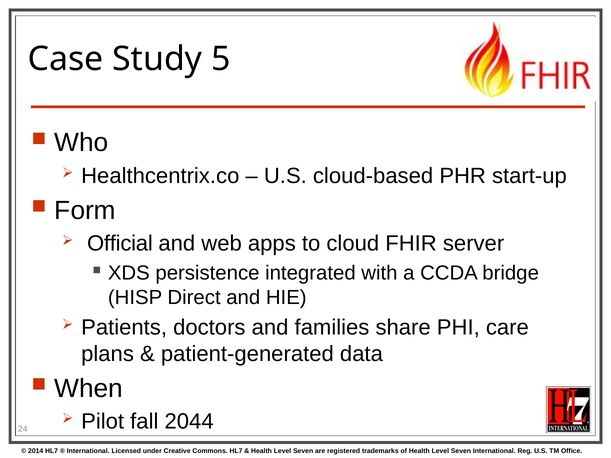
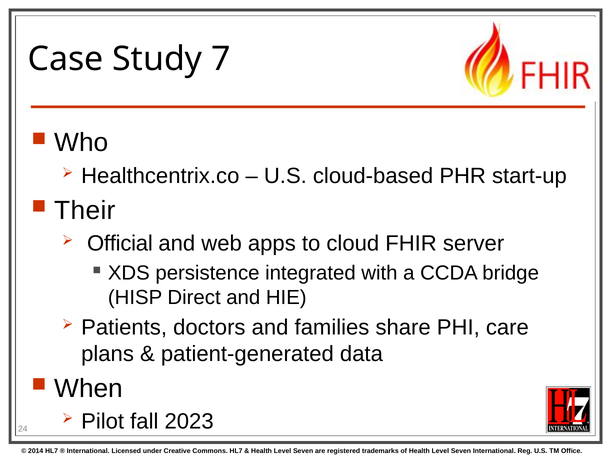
5: 5 -> 7 (221, 59)
Form: Form -> Their (85, 211)
2044: 2044 -> 2023 (189, 422)
